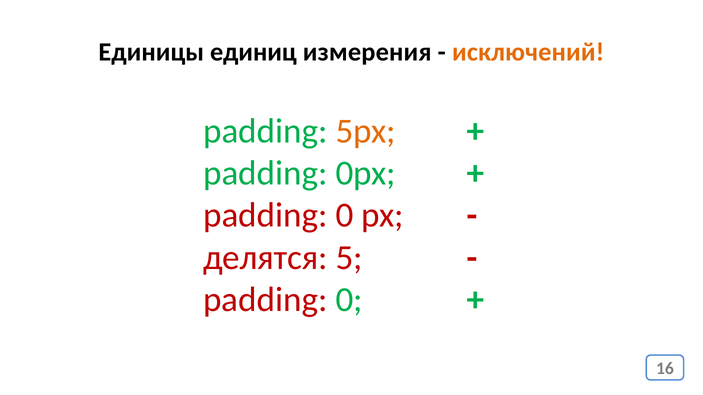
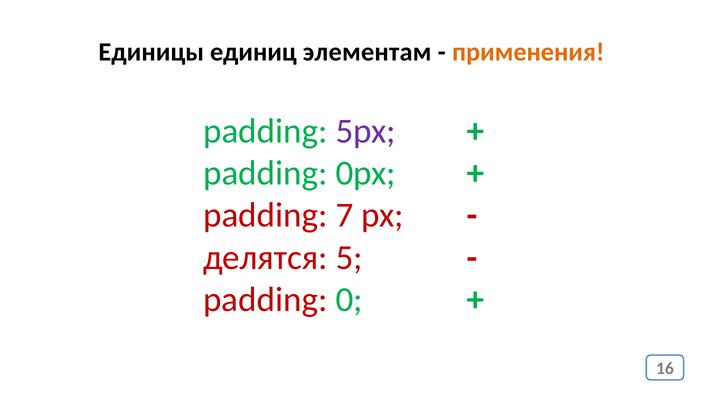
измерения: измерения -> элементам (367, 52)
исключений: исключений -> применения (528, 52)
5px colour: orange -> purple (366, 131)
0: 0 -> 7 (344, 216)
